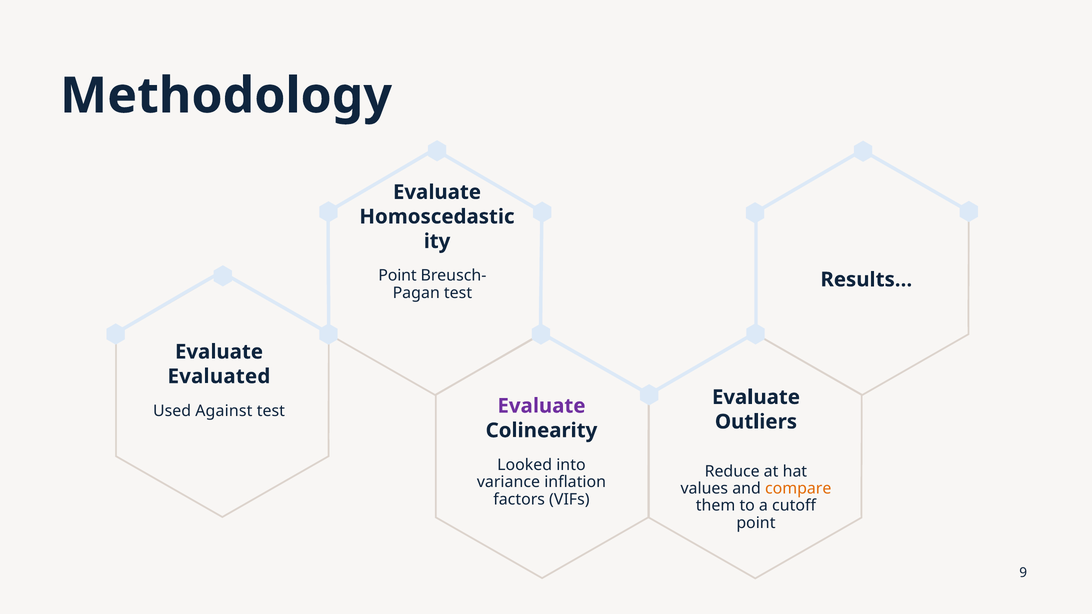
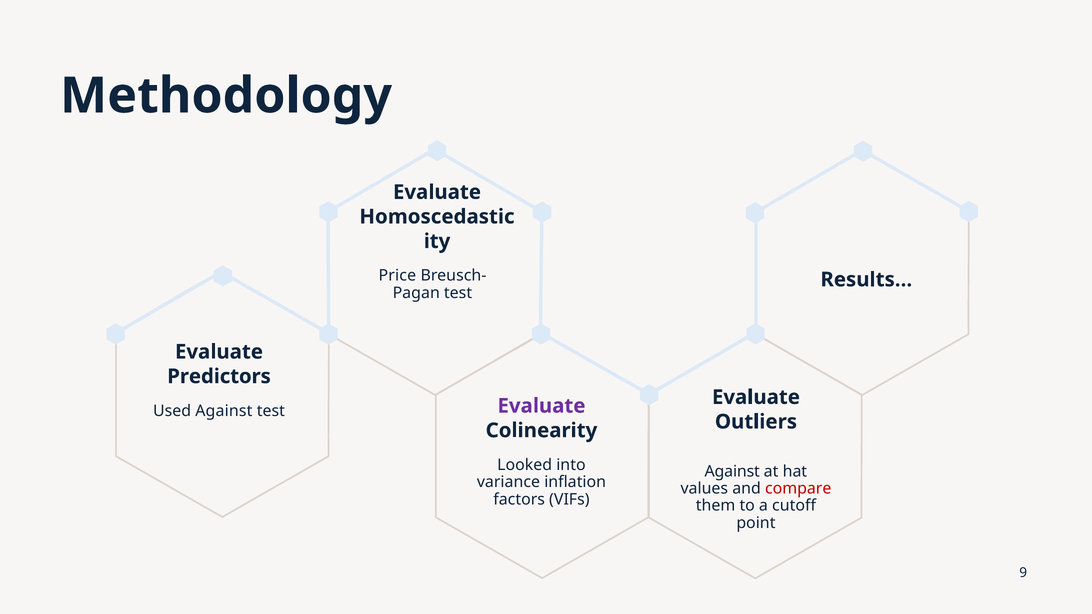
Point: Point -> Price (397, 276)
Evaluated: Evaluated -> Predictors (219, 377)
Reduce: Reduce -> Against (732, 472)
compare colour: orange -> red (798, 489)
